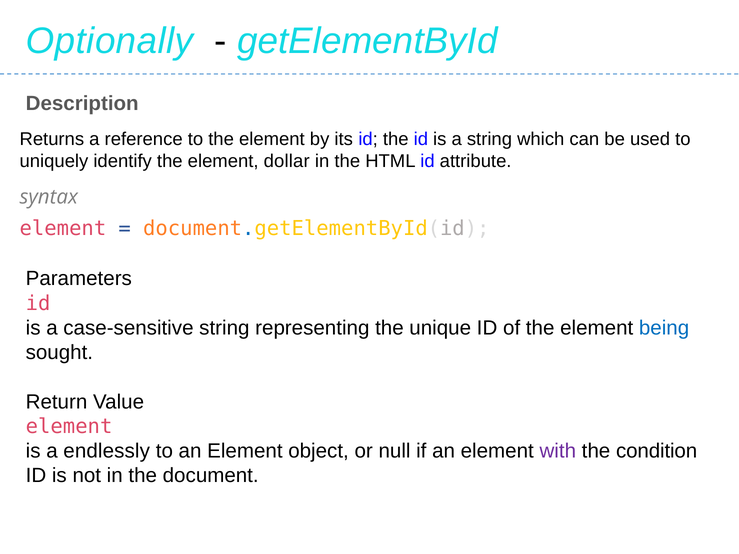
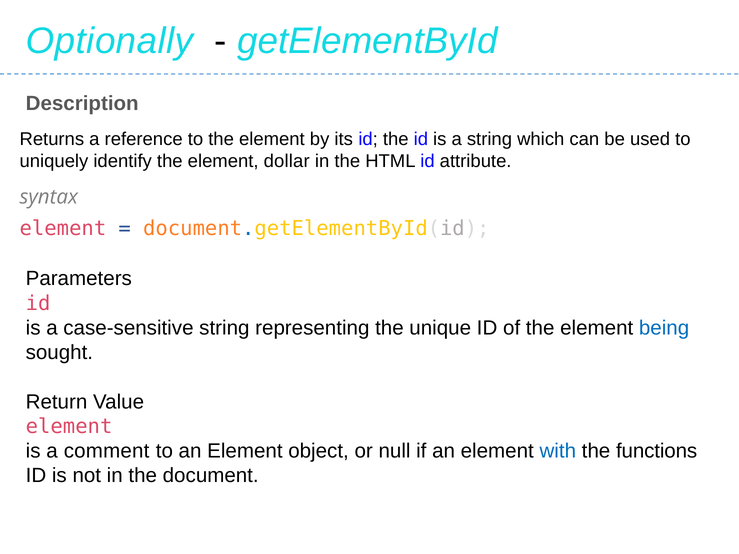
endlessly: endlessly -> comment (107, 451)
with colour: purple -> blue (558, 451)
condition: condition -> functions (657, 451)
